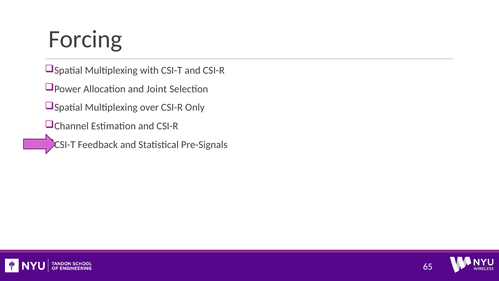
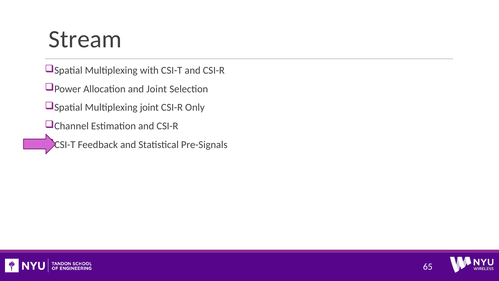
Forcing: Forcing -> Stream (85, 39)
Multiplexing over: over -> joint (149, 107)
